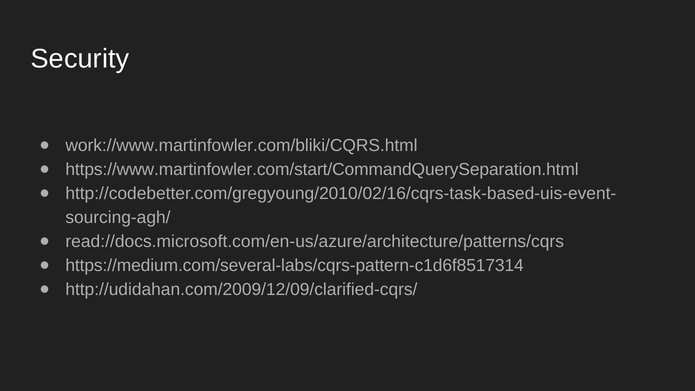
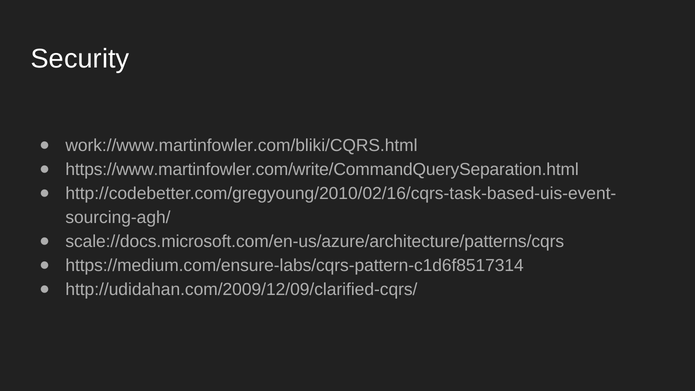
https://www.martinfowler.com/start/CommandQuerySeparation.html: https://www.martinfowler.com/start/CommandQuerySeparation.html -> https://www.martinfowler.com/write/CommandQuerySeparation.html (322, 170)
read://docs.microsoft.com/en-us/azure/architecture/patterns/cqrs: read://docs.microsoft.com/en-us/azure/architecture/patterns/cqrs -> scale://docs.microsoft.com/en-us/azure/architecture/patterns/cqrs (315, 241)
https://medium.com/several-labs/cqrs-pattern-c1d6f8517314: https://medium.com/several-labs/cqrs-pattern-c1d6f8517314 -> https://medium.com/ensure-labs/cqrs-pattern-c1d6f8517314 (295, 265)
